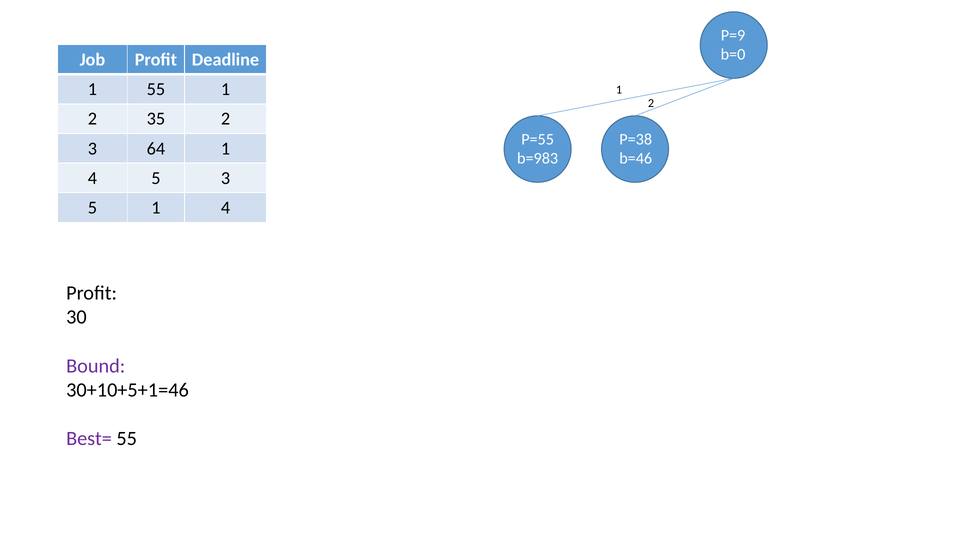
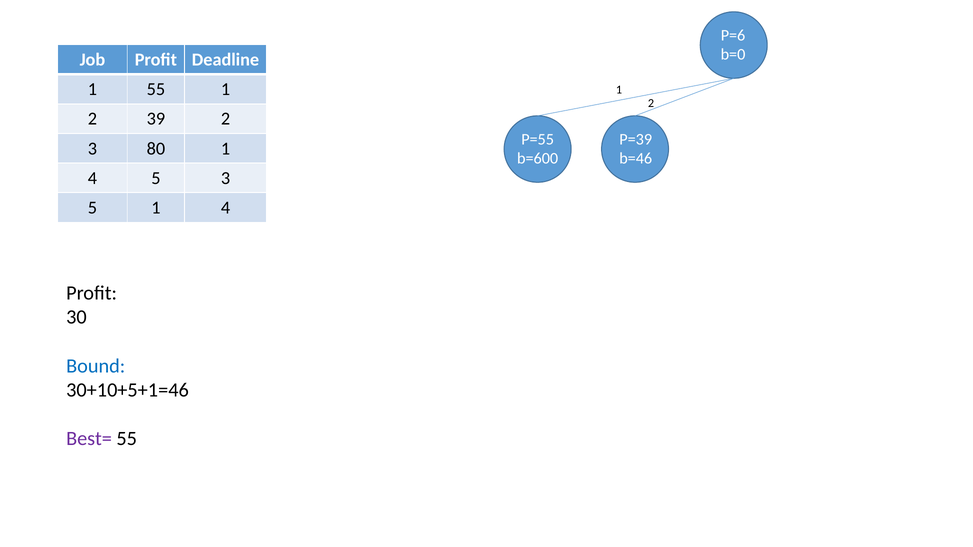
P=9: P=9 -> P=6 (733, 35)
35: 35 -> 39 (156, 119)
P=38: P=38 -> P=39 (636, 139)
64: 64 -> 80 (156, 149)
b=983: b=983 -> b=600 (538, 159)
Bound colour: purple -> blue (96, 366)
